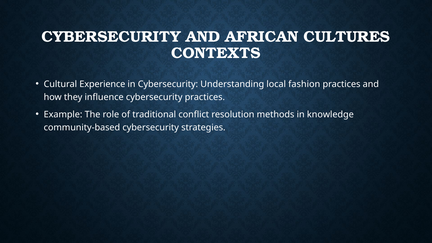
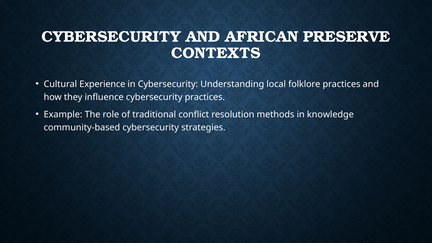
CULTURES: CULTURES -> PRESERVE (347, 37)
fashion: fashion -> folklore (304, 84)
